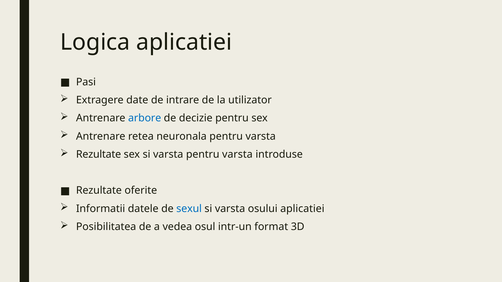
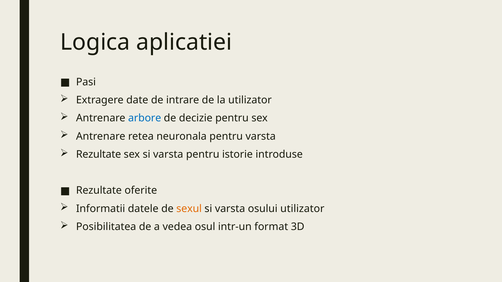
varsta pentru varsta: varsta -> istorie (237, 155)
sexul colour: blue -> orange (189, 209)
osului aplicatiei: aplicatiei -> utilizator (302, 209)
